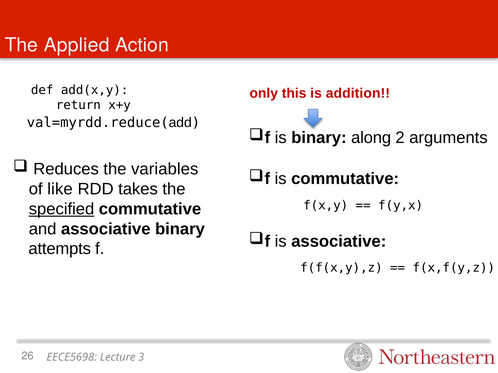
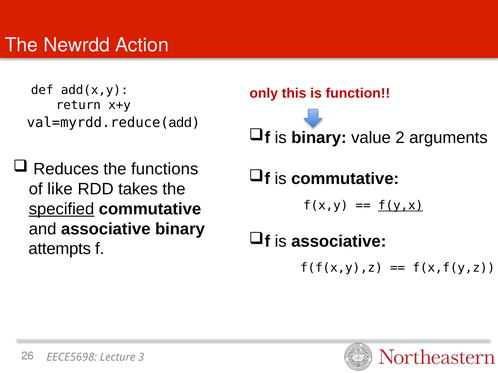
Applied: Applied -> Newrdd (77, 45)
addition: addition -> function (358, 93)
along: along -> value (371, 138)
variables: variables -> functions (165, 169)
f(y,x underline: none -> present (401, 206)
